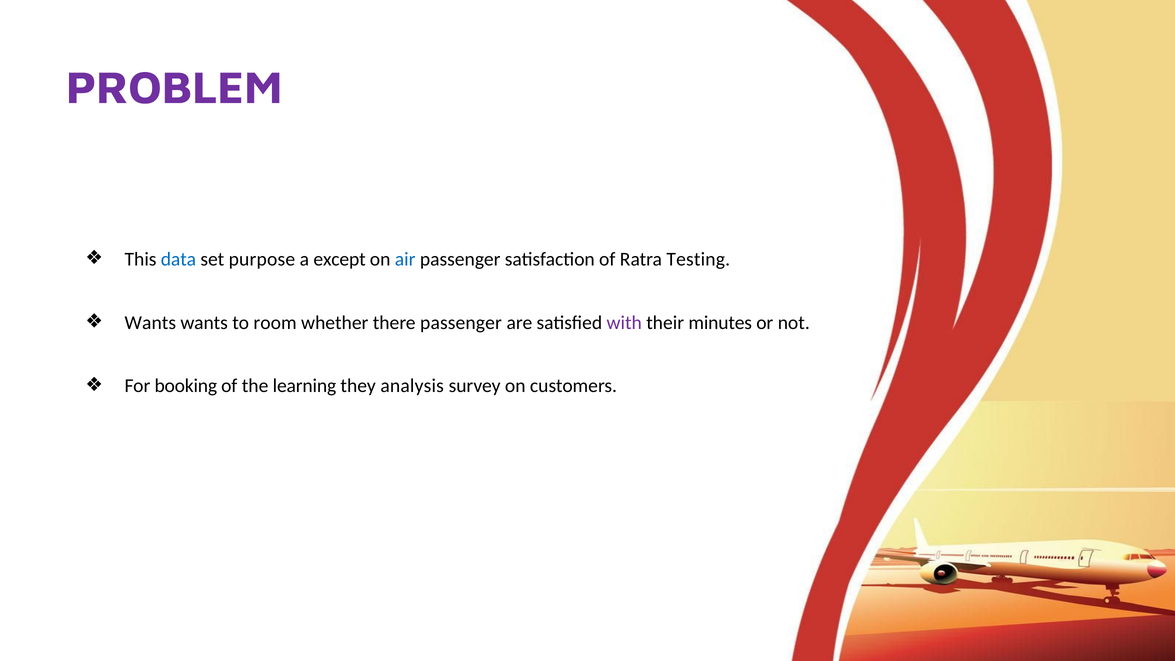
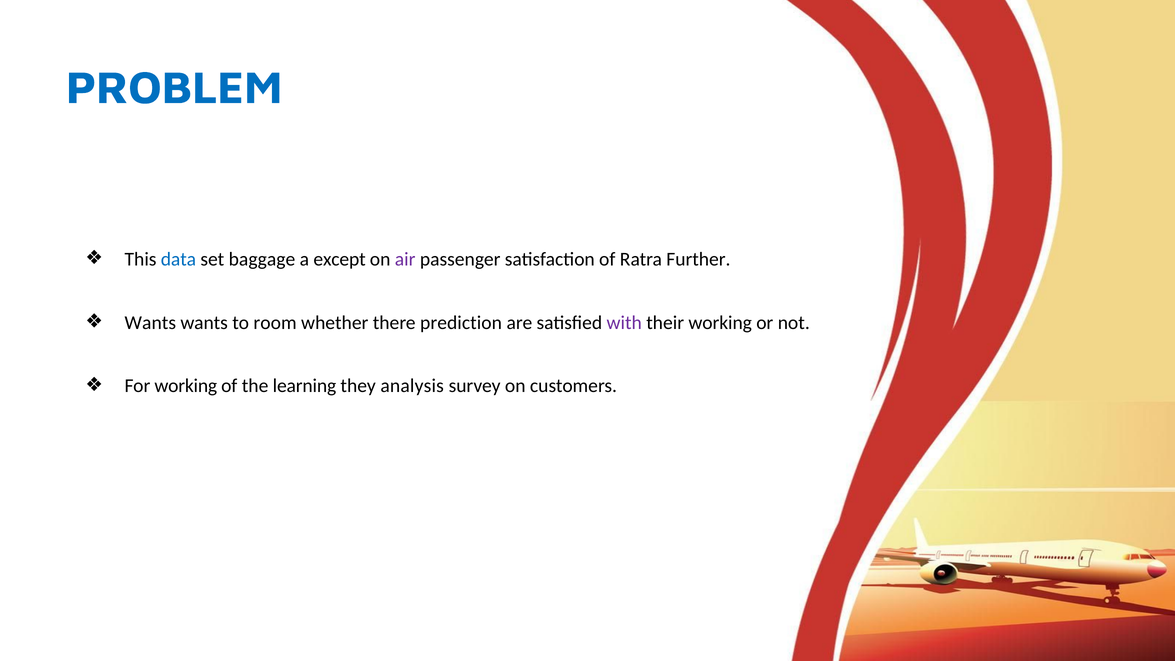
PROBLEM colour: purple -> blue (174, 88)
purpose: purpose -> baggage (262, 259)
air colour: blue -> purple (405, 259)
Testing: Testing -> Further (698, 259)
there passenger: passenger -> prediction (461, 323)
their minutes: minutes -> working (720, 323)
For booking: booking -> working (186, 386)
